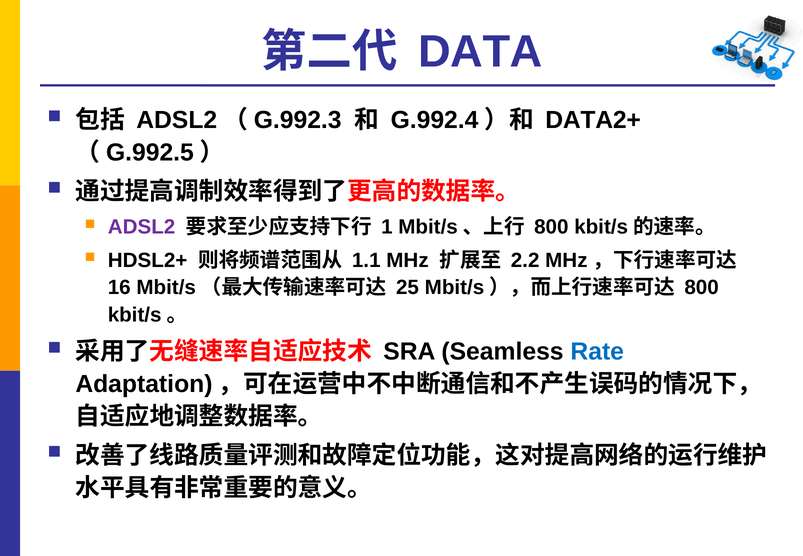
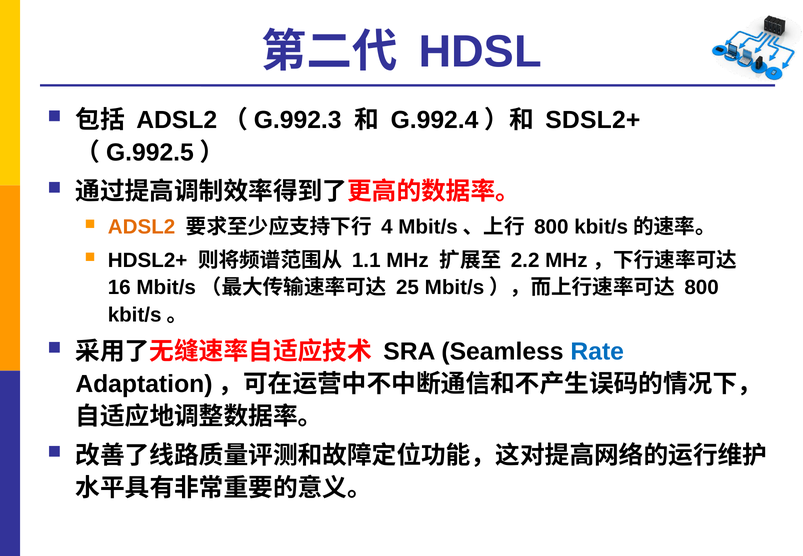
DATA: DATA -> HDSL (480, 52)
DATA2+: DATA2+ -> SDSL2+ (593, 120)
ADSL2 colour: purple -> orange (142, 227)
1: 1 -> 4 (387, 227)
